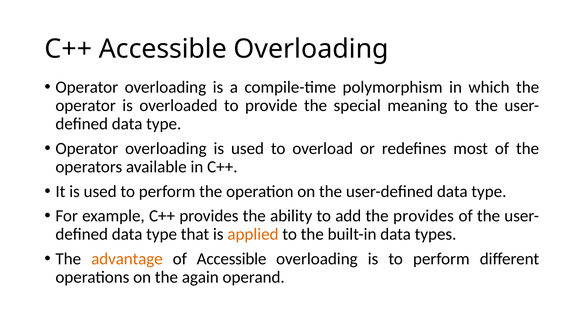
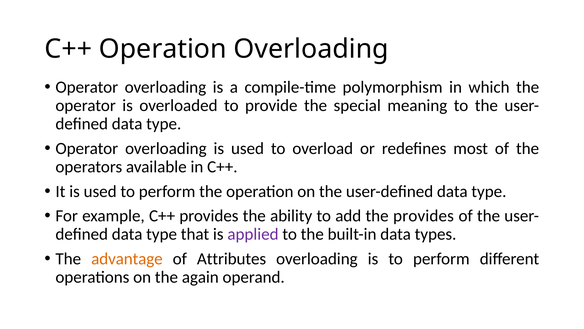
C++ Accessible: Accessible -> Operation (163, 49)
applied colour: orange -> purple (253, 234)
of Accessible: Accessible -> Attributes (232, 258)
